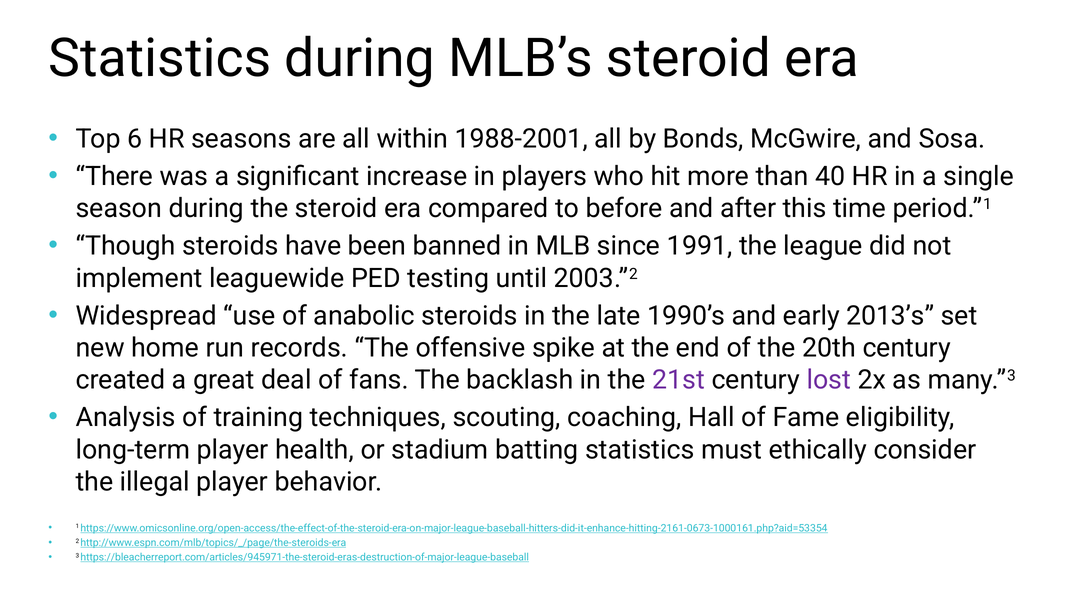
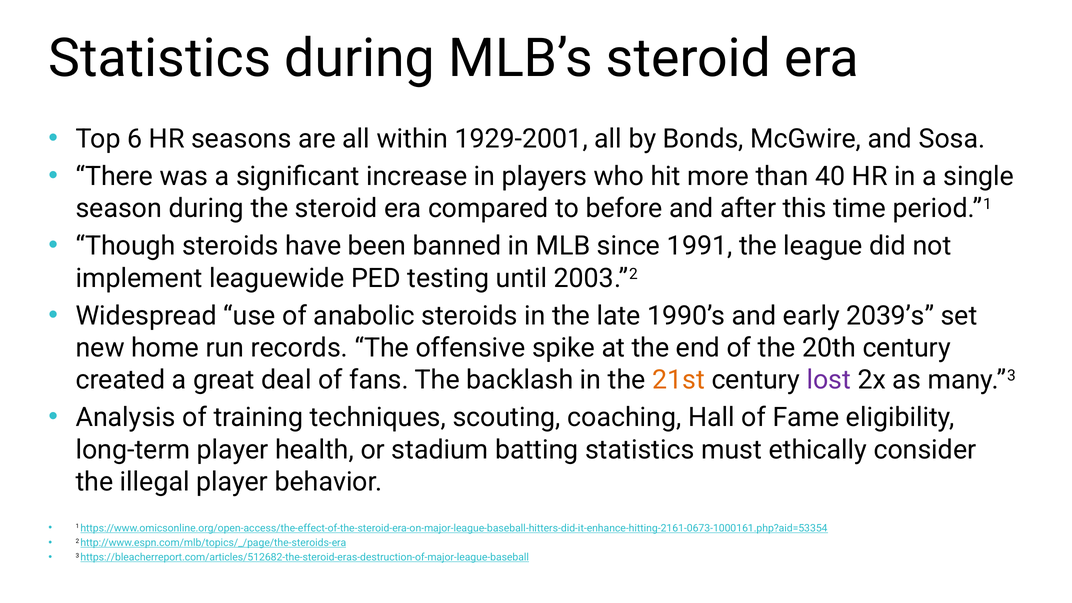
1988-2001: 1988-2001 -> 1929-2001 (521, 139)
2013’s: 2013’s -> 2039’s (890, 316)
21st colour: purple -> orange (679, 380)
https://bleacherreport.com/articles/945971-the-steroid-eras-destruction-of-major-league-baseball: https://bleacherreport.com/articles/945971-the-steroid-eras-destruction-of-major-league-baseball -> https://bleacherreport.com/articles/512682-the-steroid-eras-destruction-of-major-league-baseball (305, 557)
